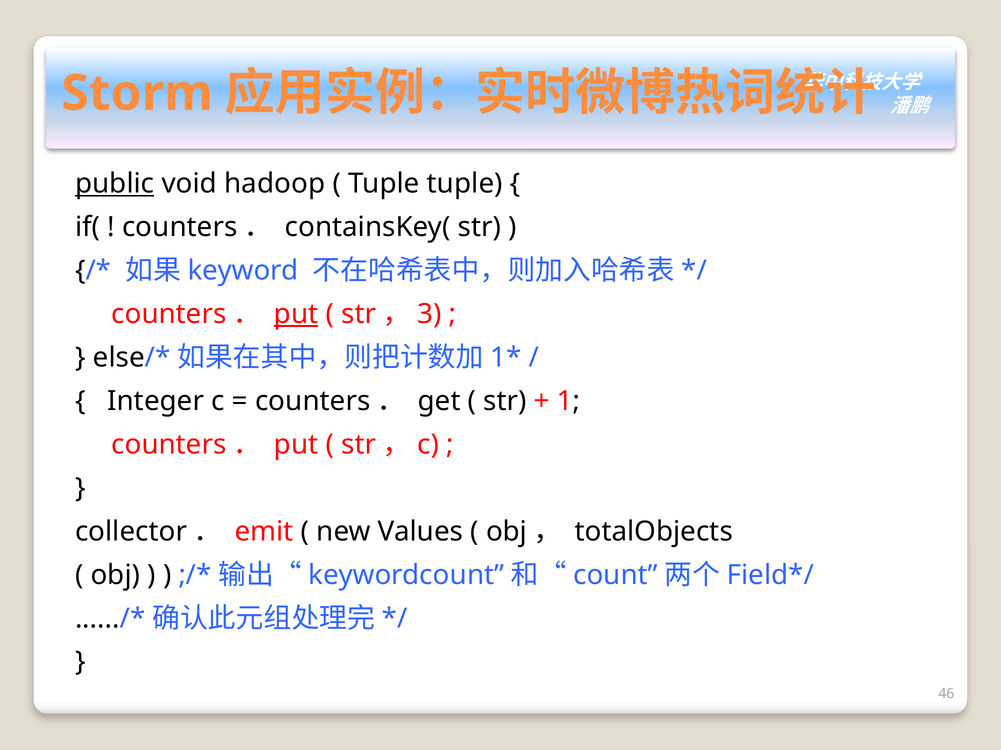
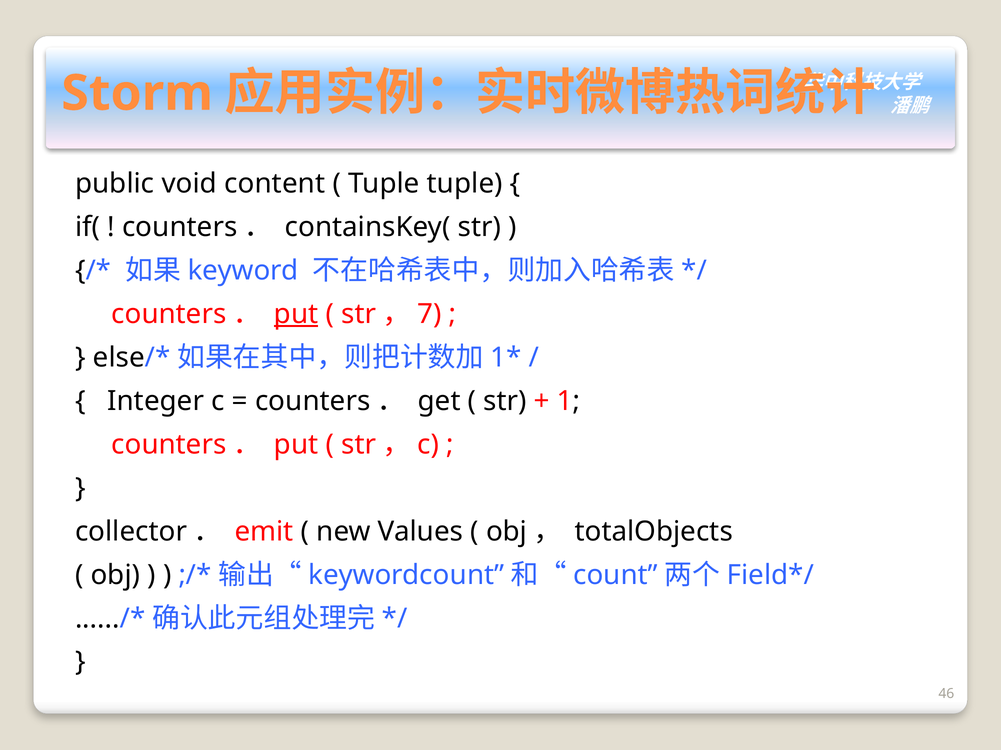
public underline: present -> none (115, 184)
hadoop: hadoop -> content (275, 184)
3: 3 -> 7 (429, 314)
